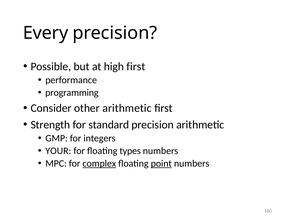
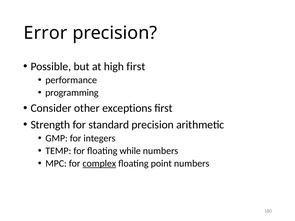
Every: Every -> Error (45, 33)
other arithmetic: arithmetic -> exceptions (127, 108)
YOUR: YOUR -> TEMP (58, 151)
types: types -> while (130, 151)
point underline: present -> none (161, 164)
